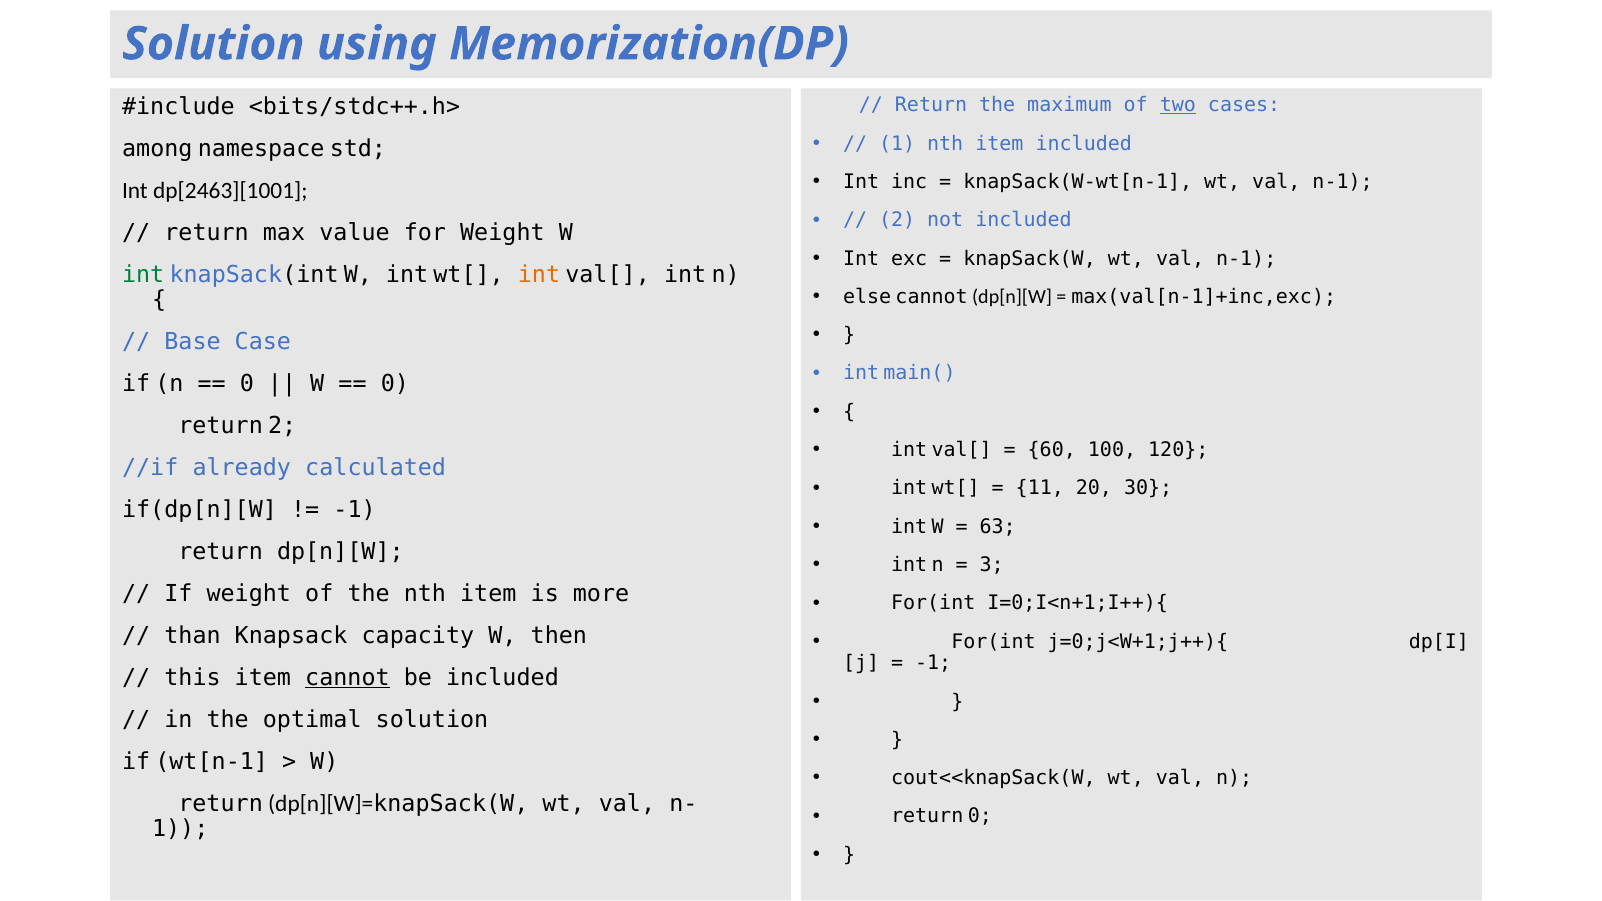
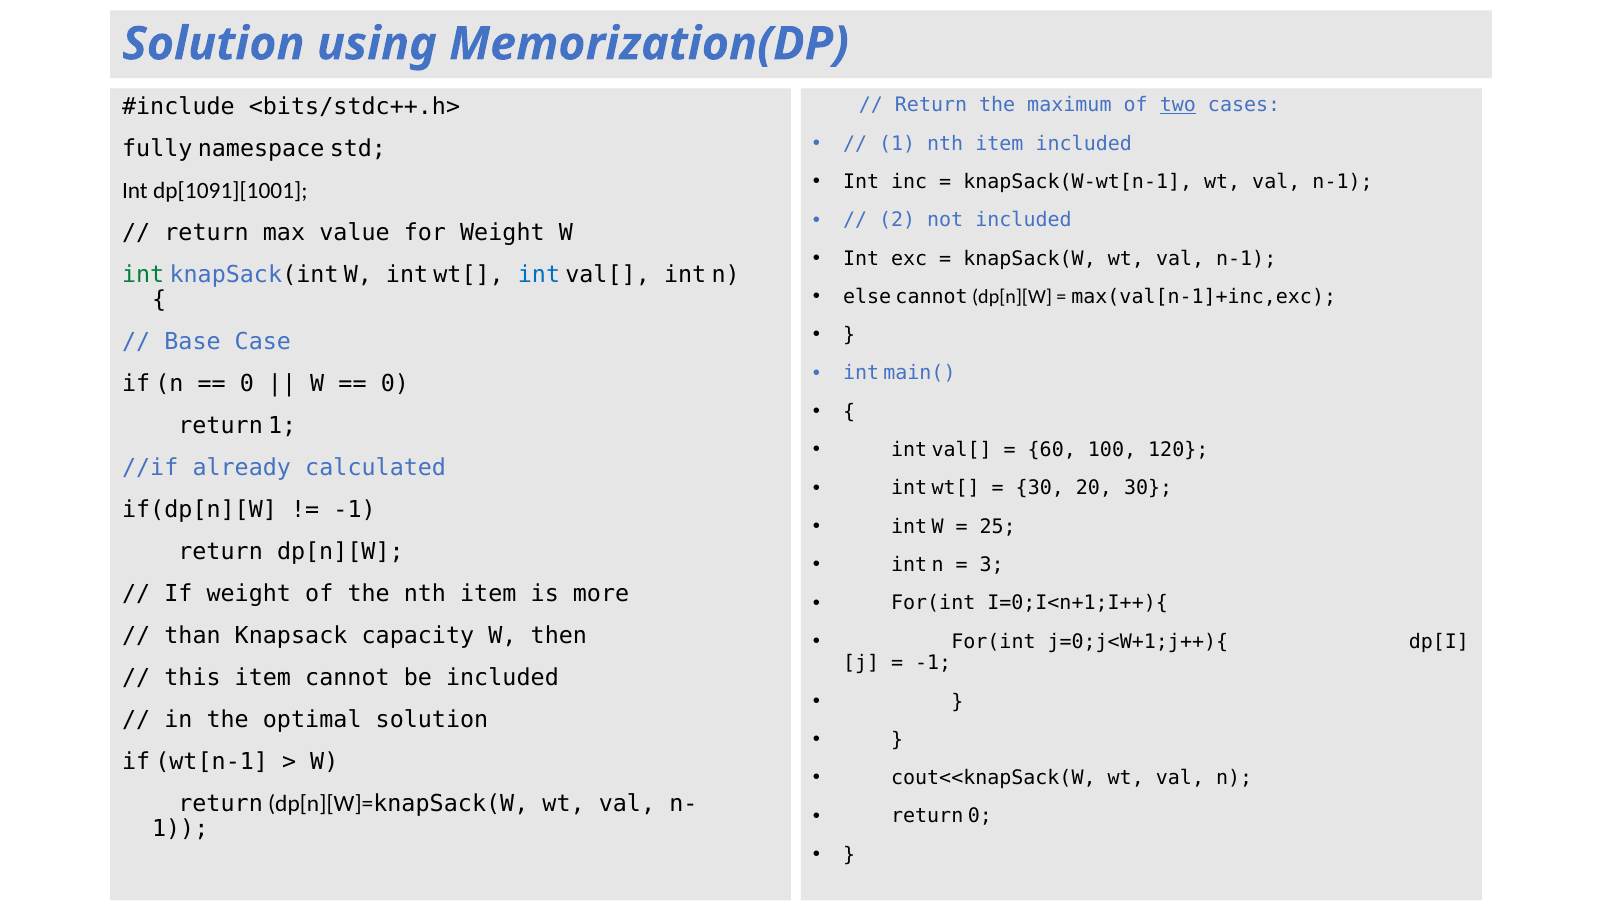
among: among -> fully (157, 149)
dp[2463][1001: dp[2463][1001 -> dp[1091][1001 (230, 191)
int colour: orange -> blue (539, 275)
return 2: 2 -> 1 (282, 426)
11: 11 -> 30 (1040, 488)
63: 63 -> 25 (998, 527)
cannot underline: present -> none (347, 678)
